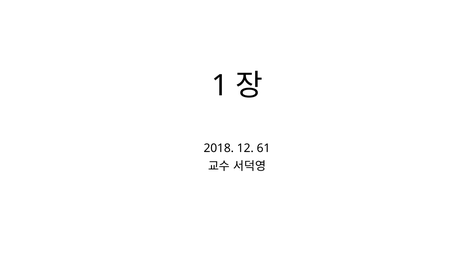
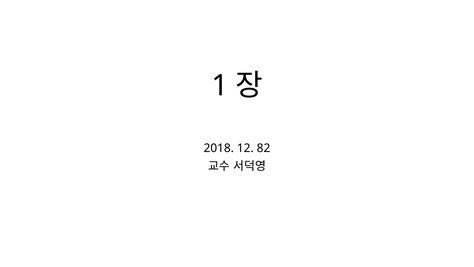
61: 61 -> 82 (264, 148)
